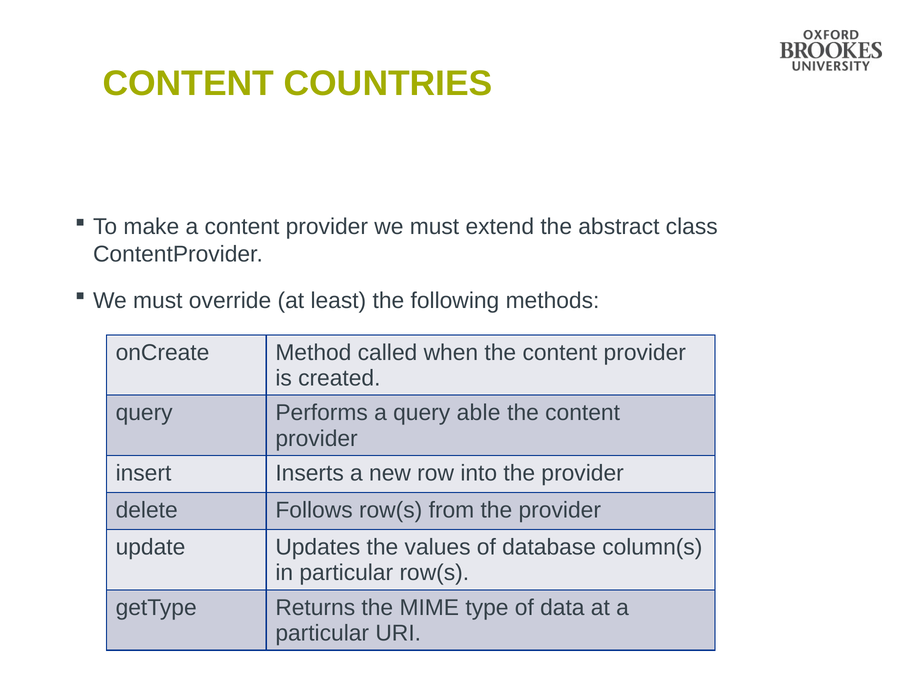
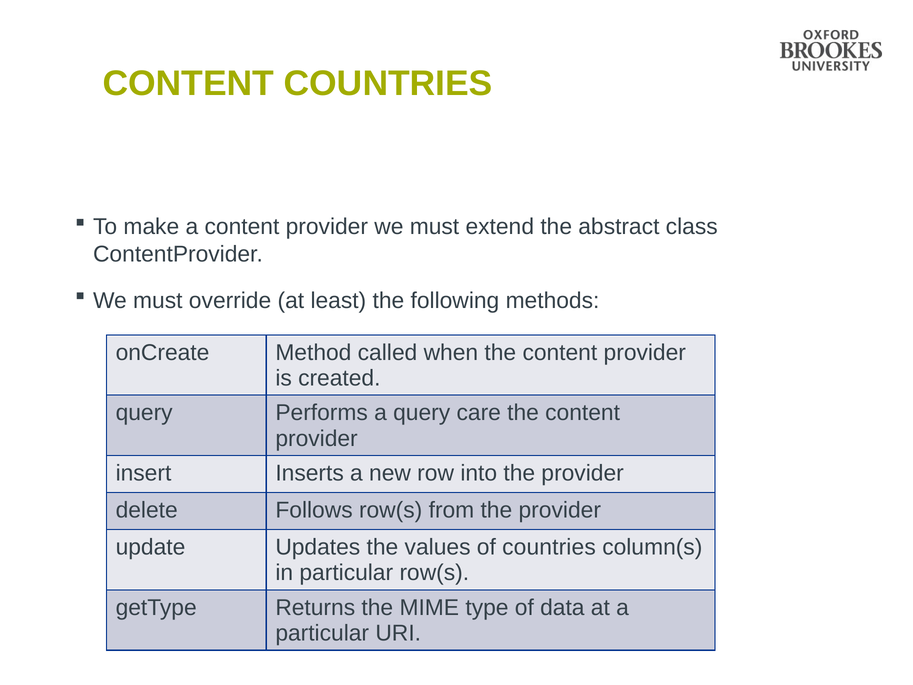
able: able -> care (479, 413)
of database: database -> countries (549, 547)
